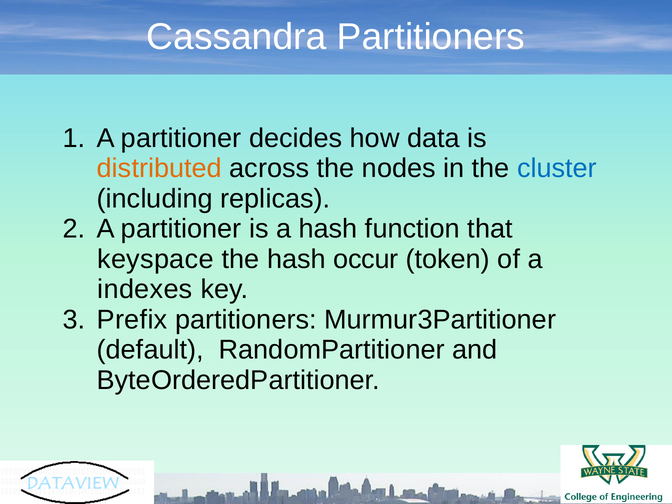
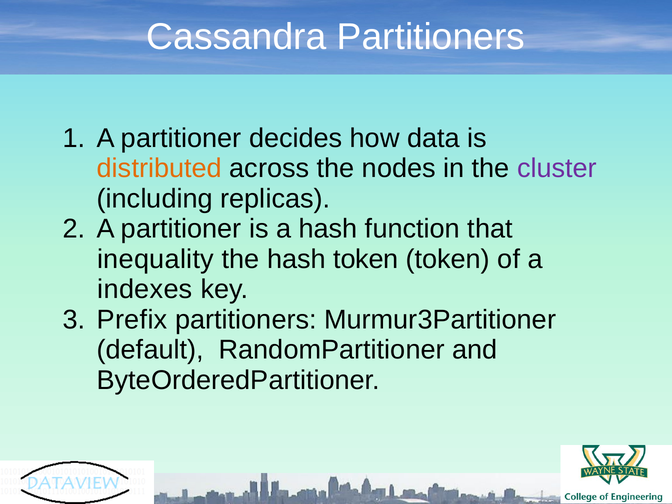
cluster colour: blue -> purple (557, 168)
keyspace: keyspace -> inequality (155, 259)
hash occur: occur -> token (366, 259)
